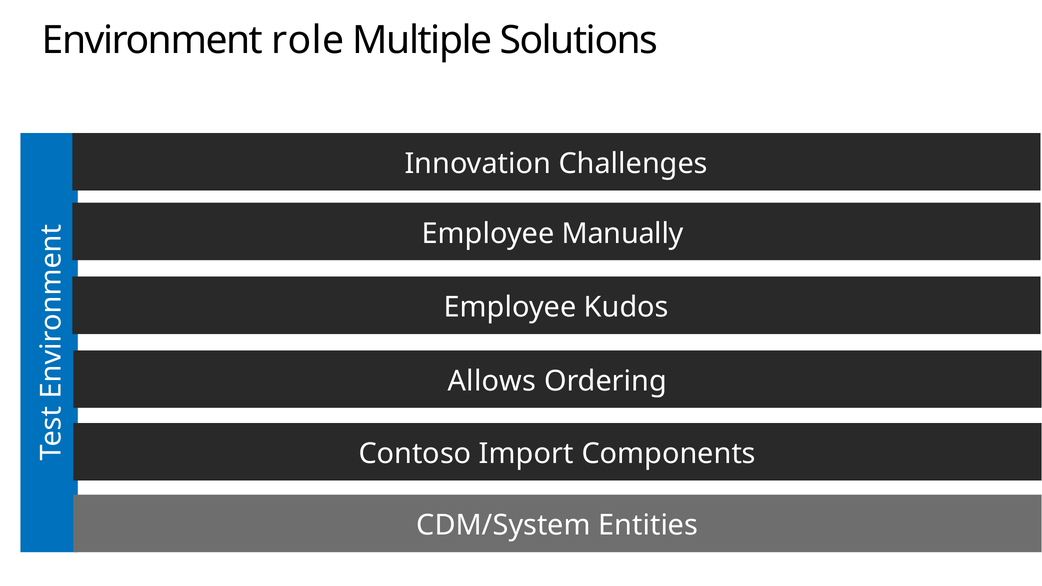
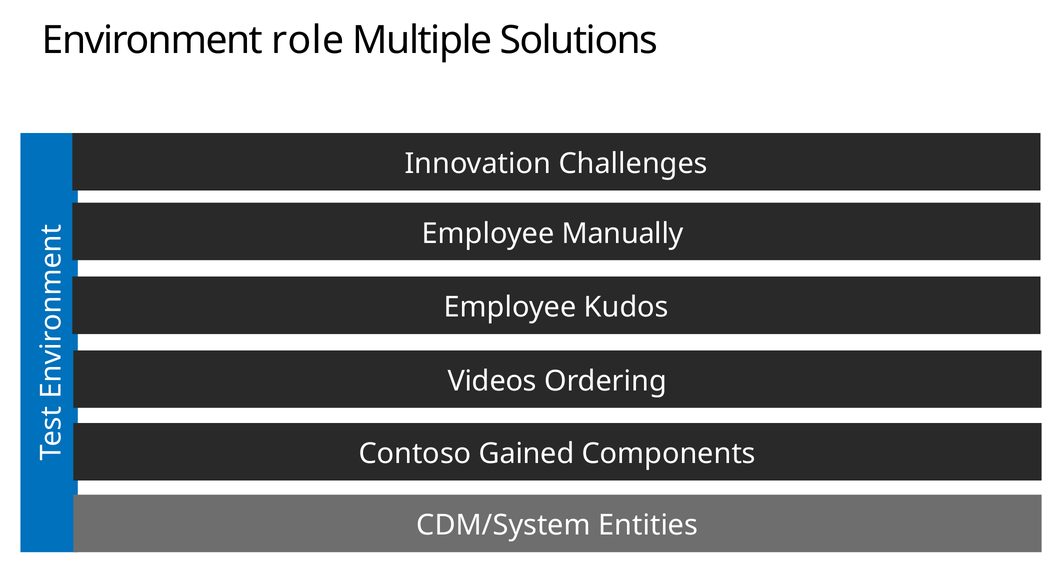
Allows: Allows -> Videos (492, 381)
Import: Import -> Gained (527, 454)
